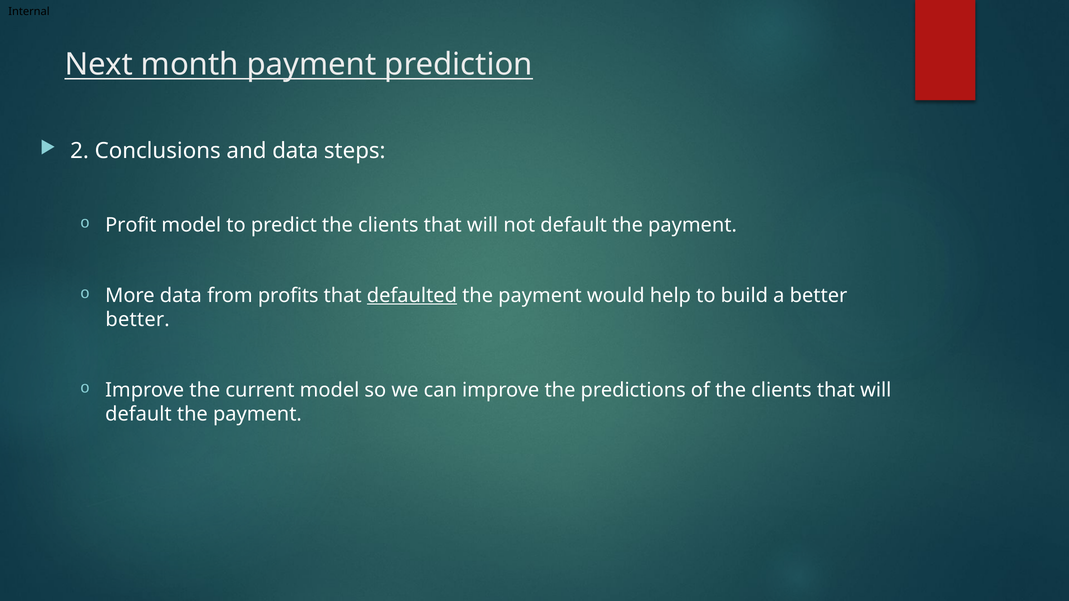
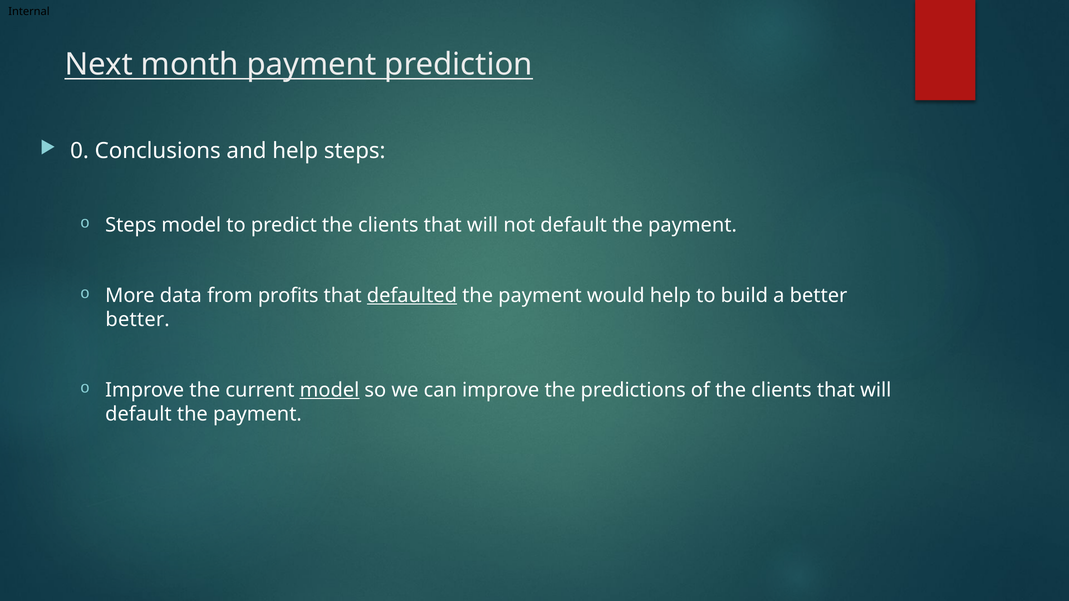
2: 2 -> 0 (80, 151)
and data: data -> help (295, 151)
Profit: Profit -> Steps (131, 225)
model underline: none -> present (330, 390)
